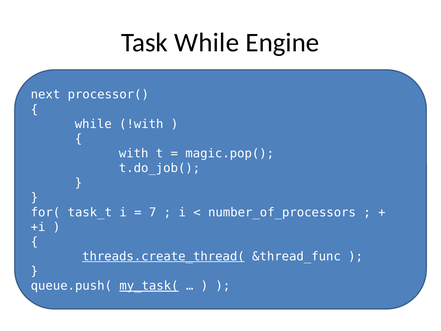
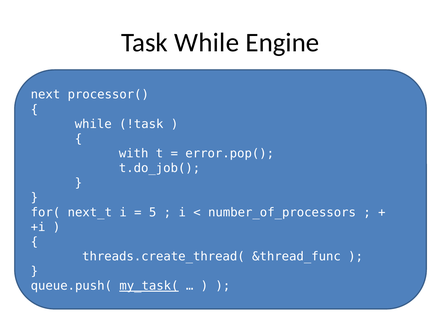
!with: !with -> !task (141, 124)
magic.pop(: magic.pop( -> error.pop( (230, 153)
task_t: task_t -> next_t (90, 212)
7: 7 -> 5 (153, 212)
threads.create_thread( underline: present -> none (163, 256)
